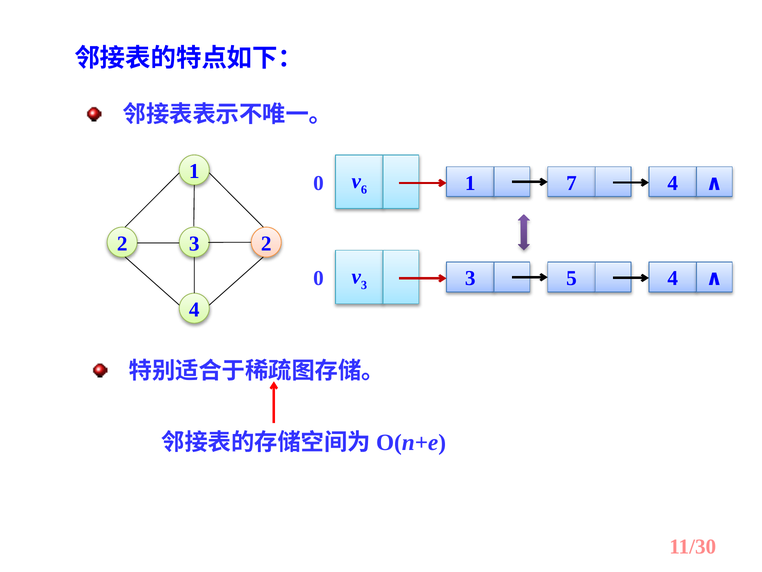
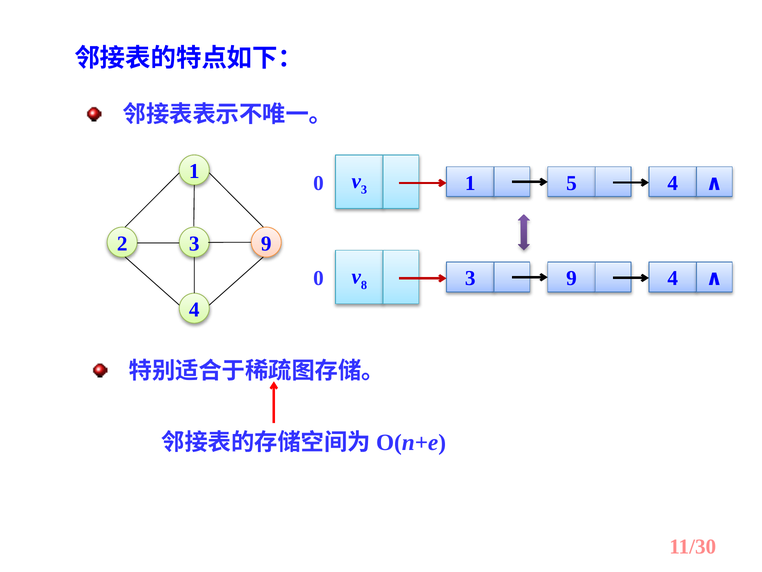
6: 6 -> 3 (364, 189)
7: 7 -> 5 (571, 183)
2 2: 2 -> 9 (266, 243)
3: 3 -> 8 (364, 285)
3 5: 5 -> 9 (571, 278)
